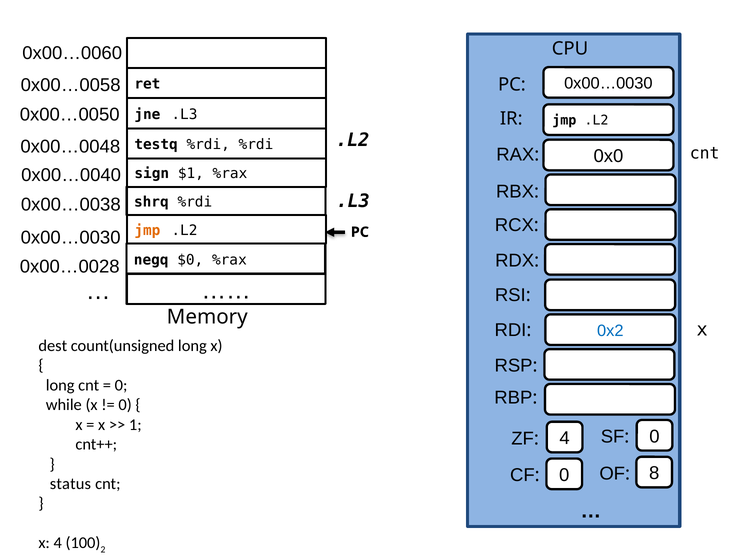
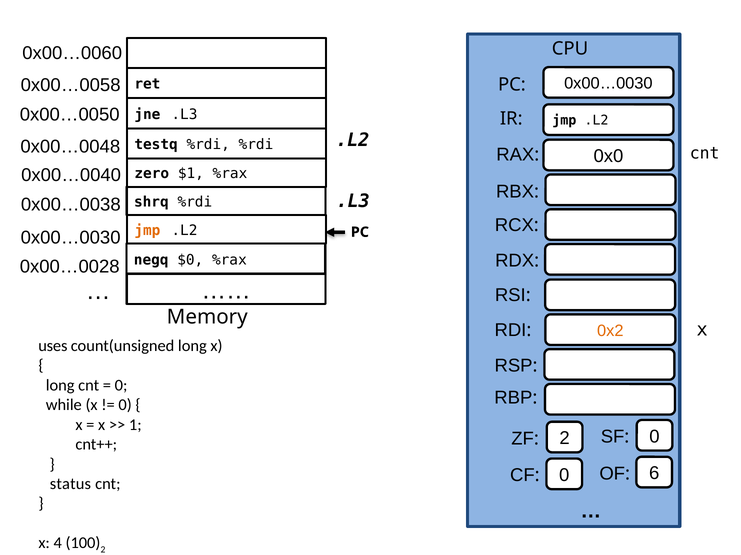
sign: sign -> zero (152, 174)
0x2 colour: blue -> orange (610, 331)
dest: dest -> uses (53, 346)
4: 4 -> 2 (565, 439)
8: 8 -> 6 (654, 474)
